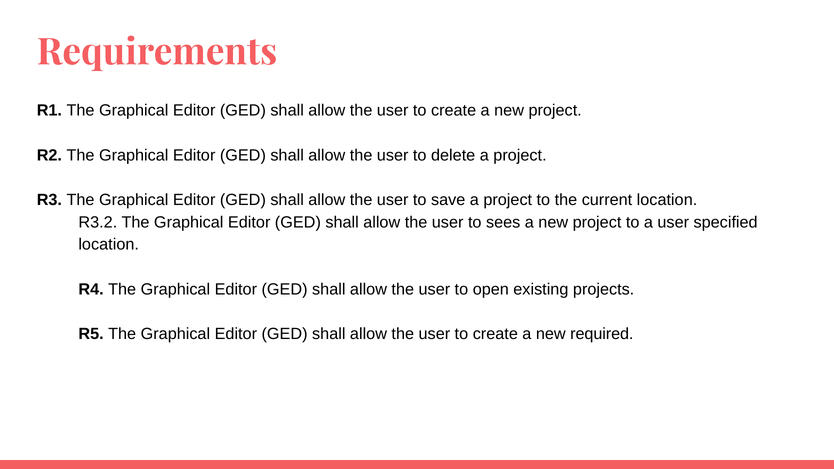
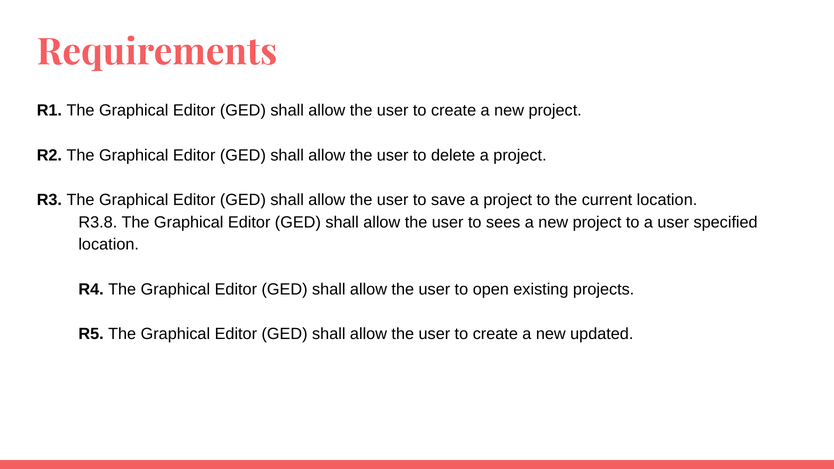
R3.2: R3.2 -> R3.8 (98, 222)
required: required -> updated (602, 334)
